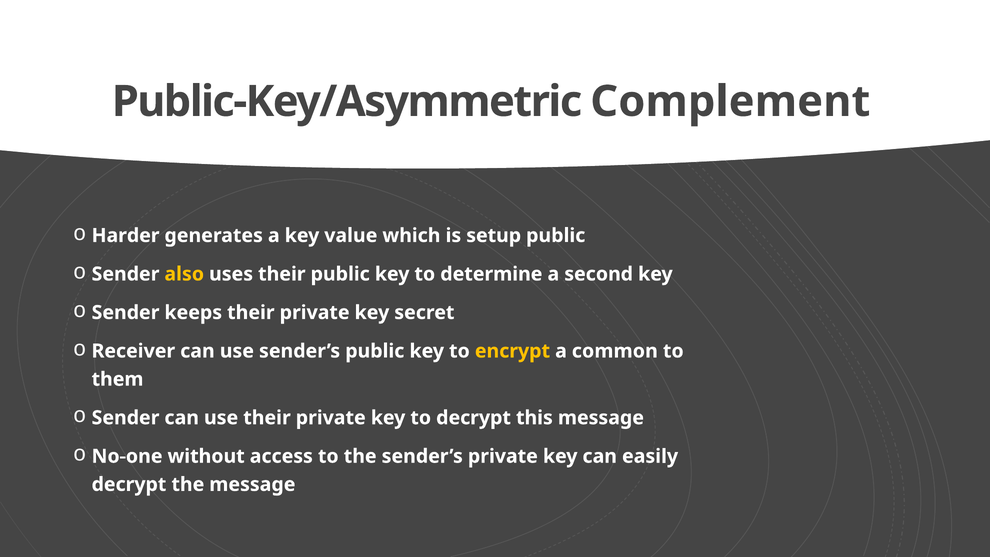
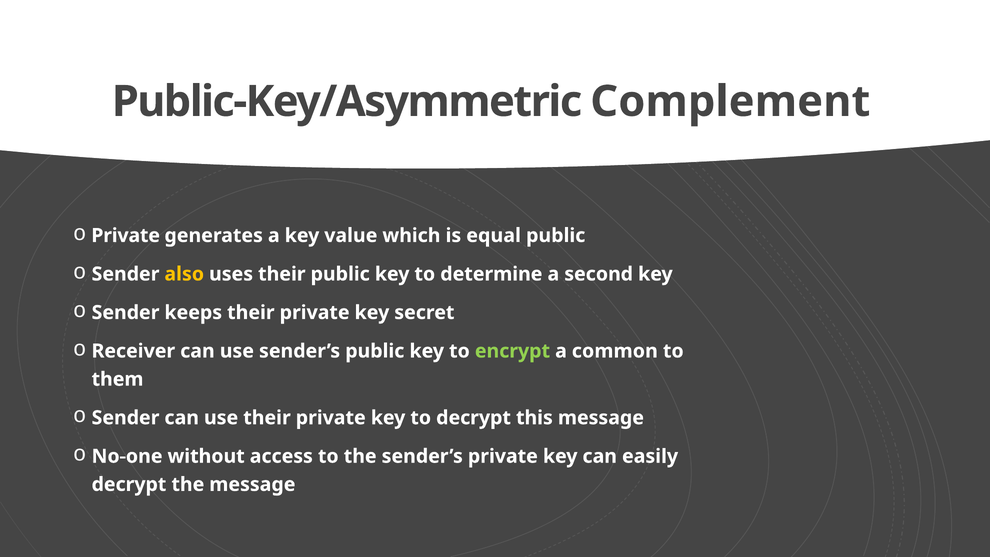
Harder: Harder -> Private (126, 236)
setup: setup -> equal (494, 236)
encrypt colour: yellow -> light green (512, 351)
